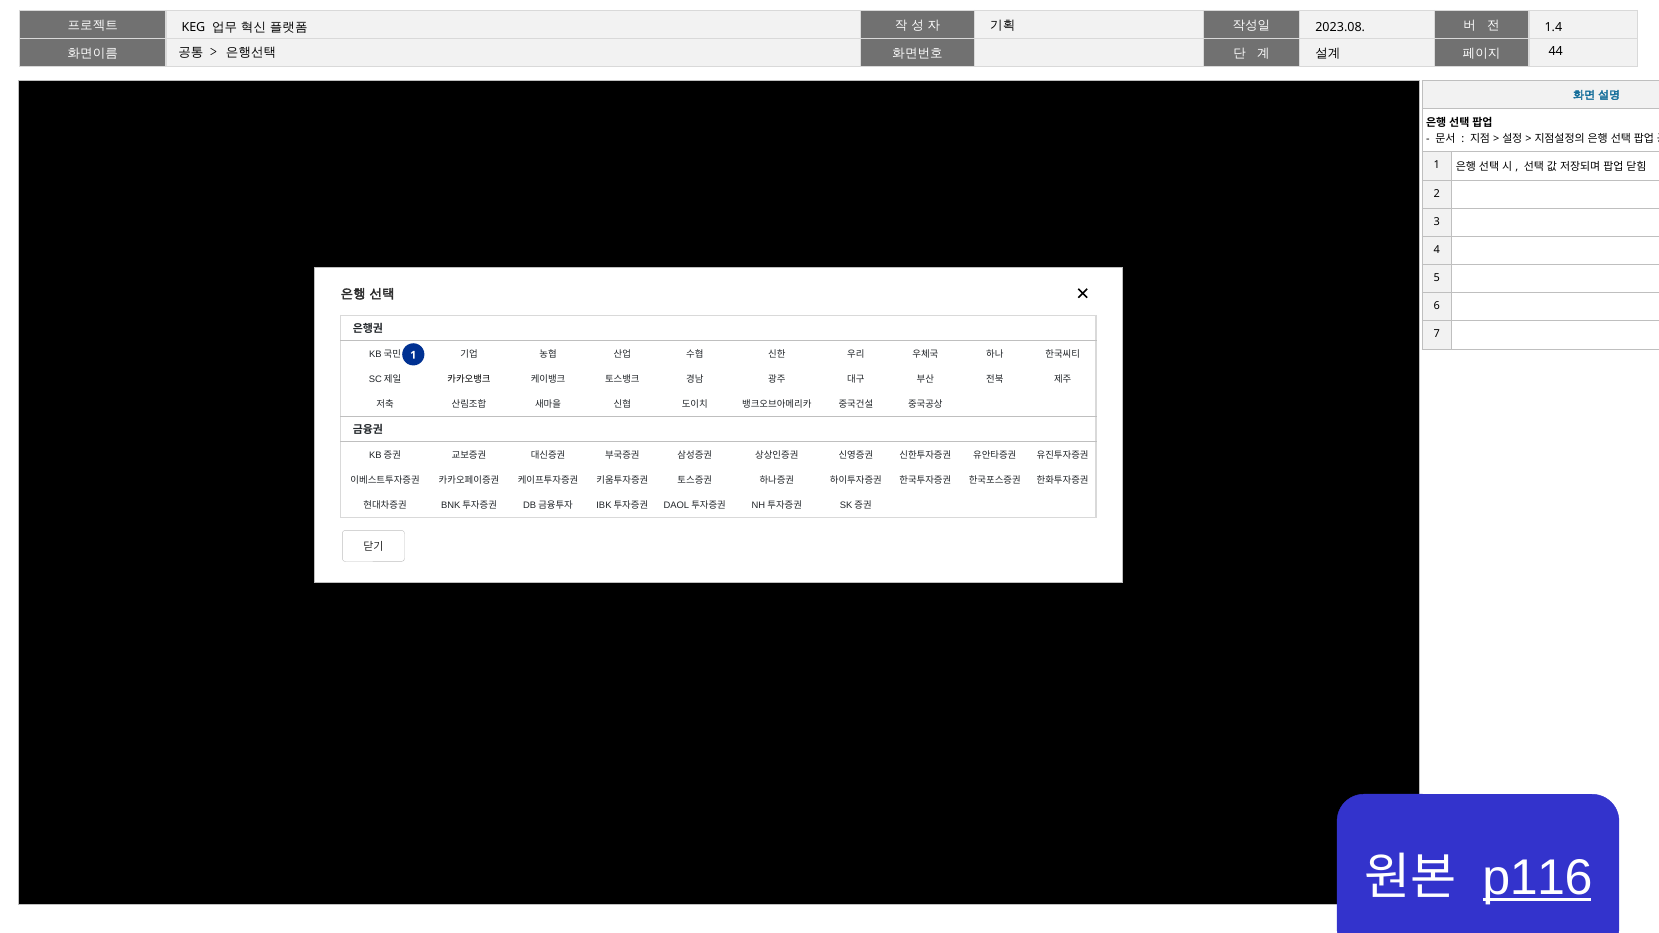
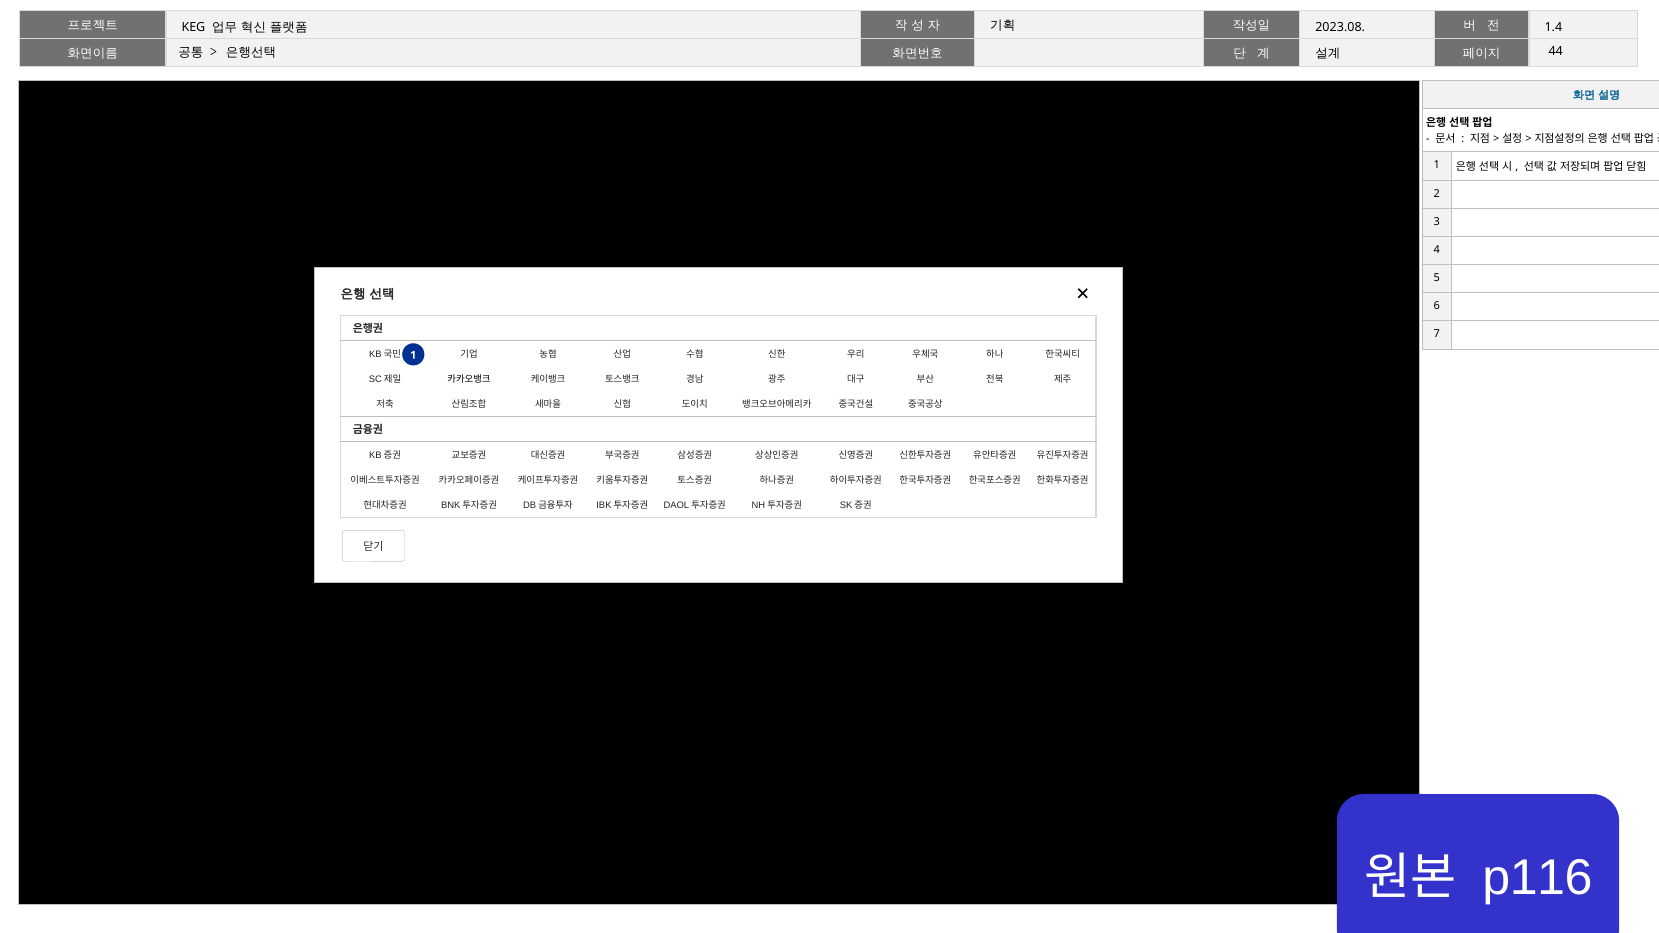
p116 underline: present -> none (1537, 878)
